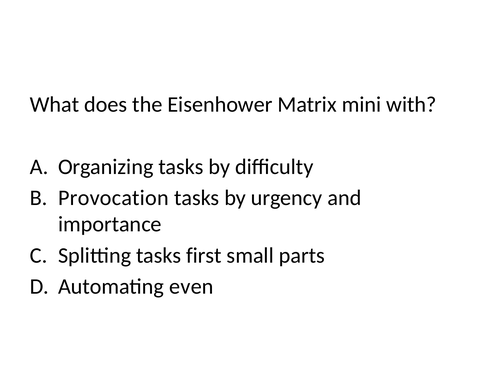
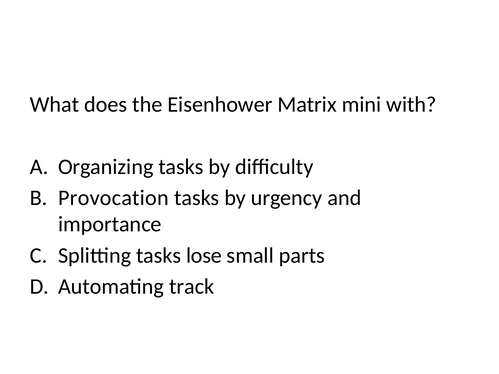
first: first -> lose (204, 256)
even: even -> track (192, 287)
